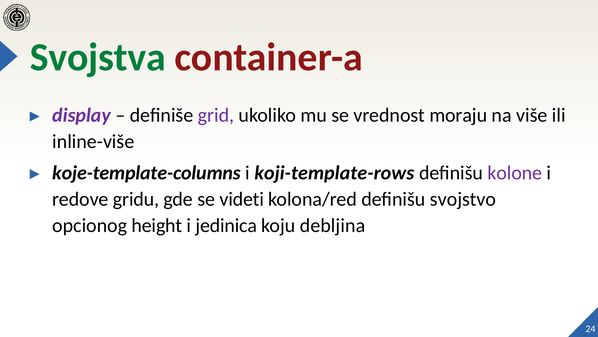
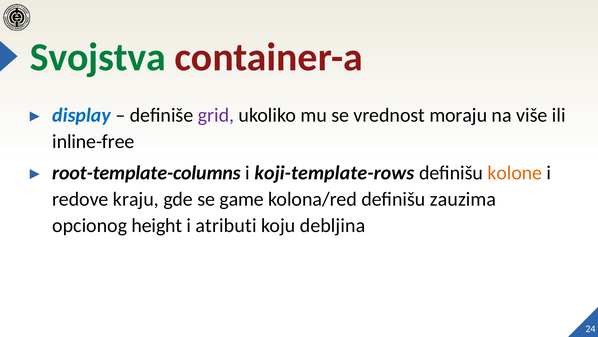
display colour: purple -> blue (82, 115)
inline-više: inline-više -> inline-free (93, 141)
koje-template-columns: koje-template-columns -> root-template-columns (147, 173)
kolone colour: purple -> orange (515, 173)
gridu: gridu -> kraju (136, 199)
videti: videti -> game (242, 199)
svojstvo: svojstvo -> zauzima (463, 199)
jedinica: jedinica -> atributi (226, 225)
